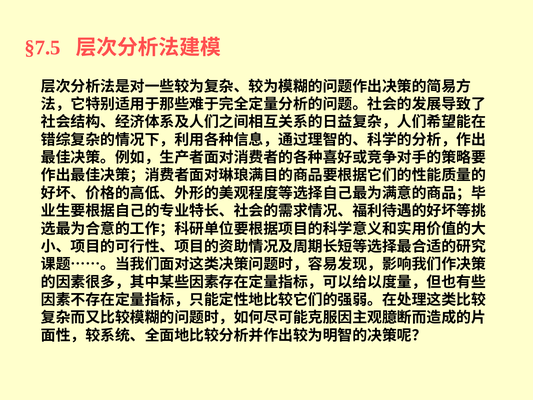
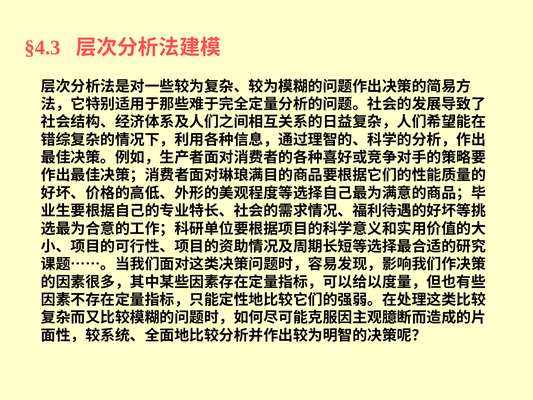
§7.5: §7.5 -> §4.3 (42, 48)
